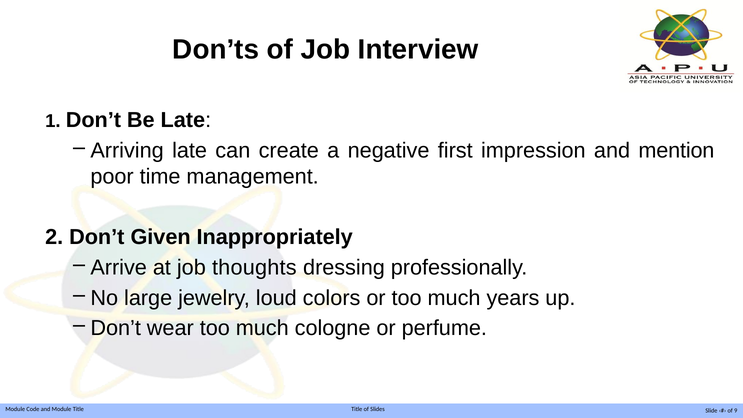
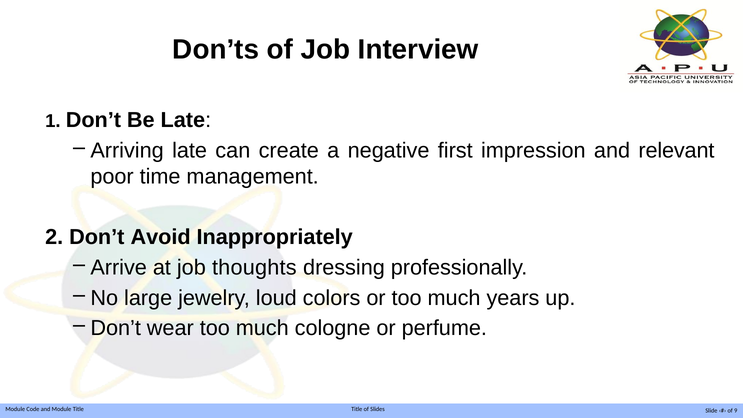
mention: mention -> relevant (676, 150)
Given: Given -> Avoid (161, 237)
